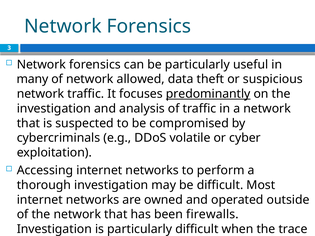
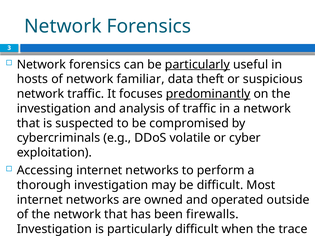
particularly underline: none -> present (197, 65)
many: many -> hosts (32, 79)
allowed: allowed -> familiar (141, 79)
